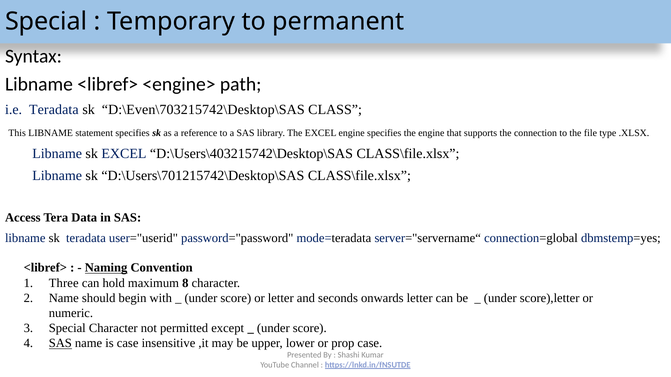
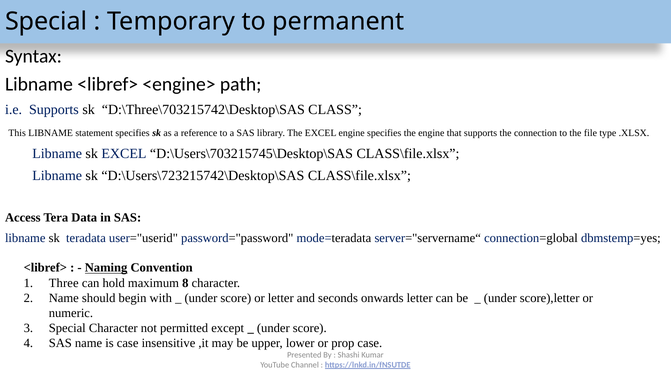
i.e Teradata: Teradata -> Supports (54, 110)
D:\Even\703215742\Desktop\SAS: D:\Even\703215742\Desktop\SAS -> D:\Three\703215742\Desktop\SAS (203, 110)
D:\Users\403215742\Desktop\SAS: D:\Users\403215742\Desktop\SAS -> D:\Users\703215745\Desktop\SAS (251, 154)
D:\Users\701215742\Desktop\SAS: D:\Users\701215742\Desktop\SAS -> D:\Users\723215742\Desktop\SAS (203, 176)
SAS underline: present -> none (60, 344)
